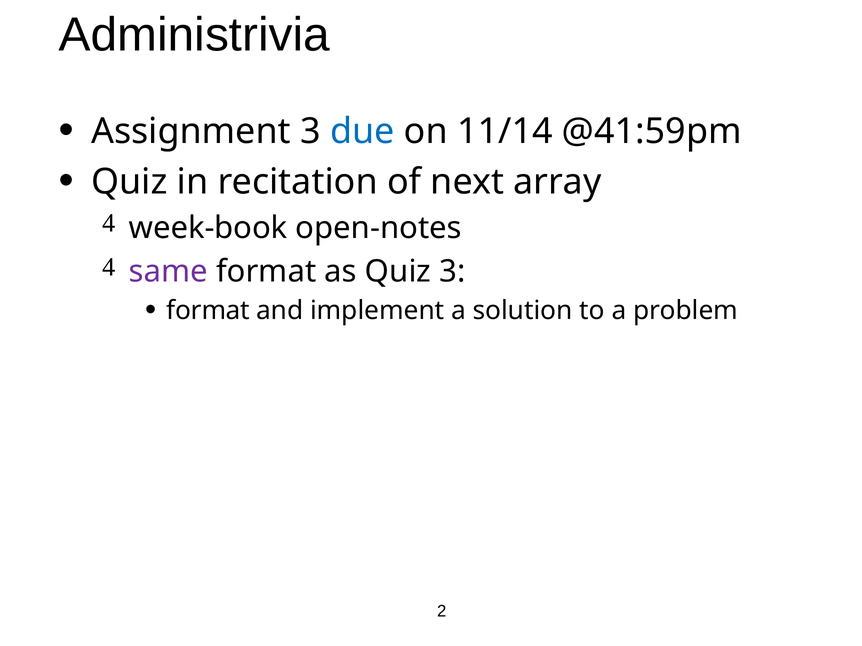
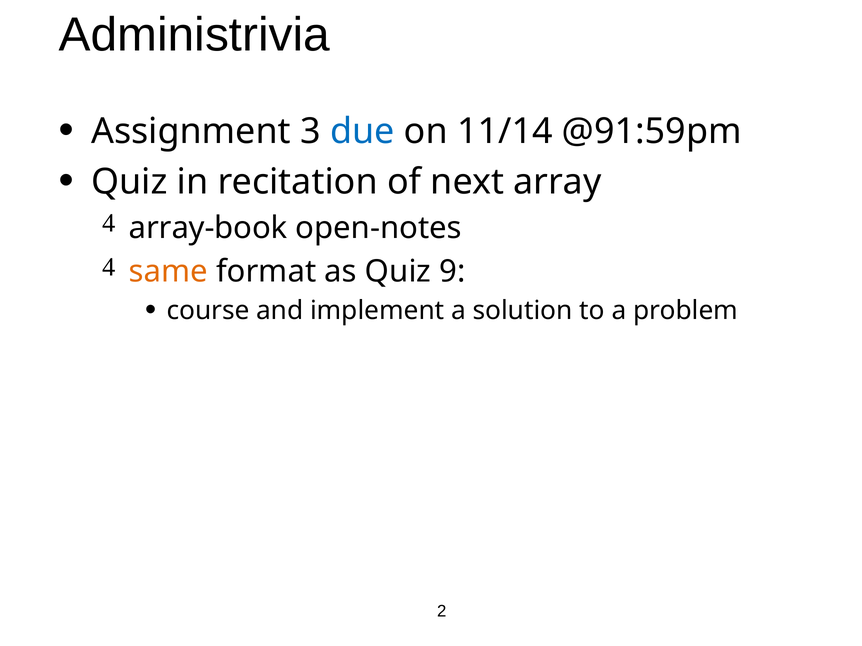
@41:59pm: @41:59pm -> @91:59pm (652, 132)
week-book: week-book -> array-book (208, 228)
same colour: purple -> orange (168, 272)
Quiz 3: 3 -> 9 (452, 272)
format: format -> course (208, 311)
